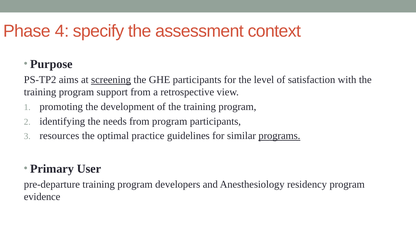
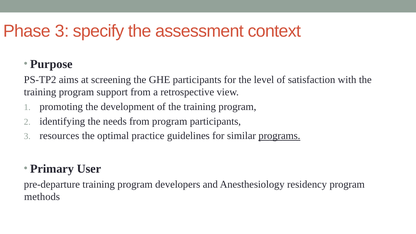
Phase 4: 4 -> 3 (62, 31)
screening underline: present -> none (111, 80)
evidence: evidence -> methods (42, 197)
